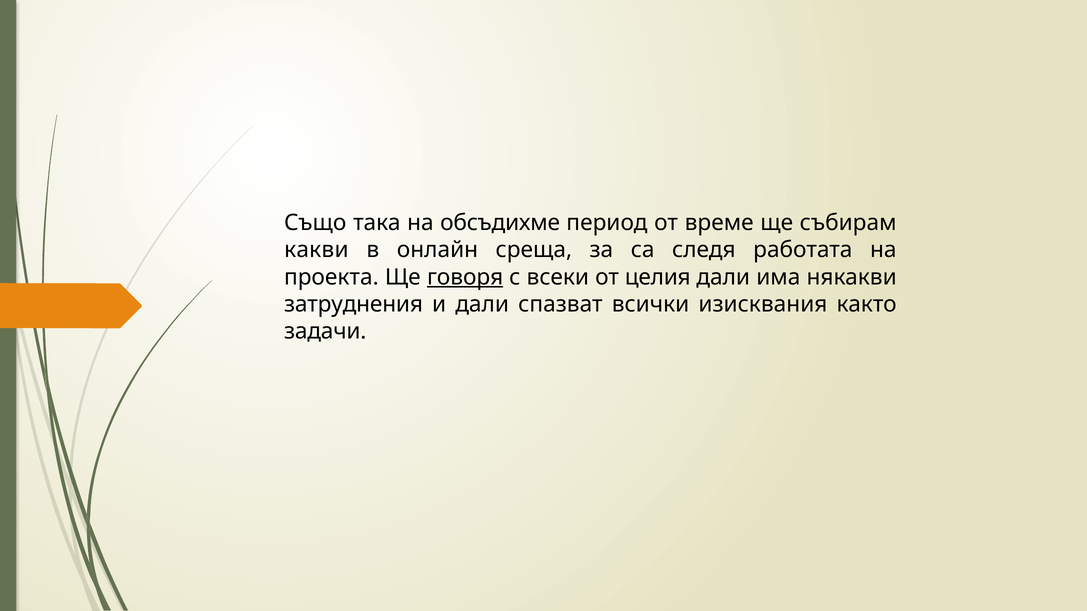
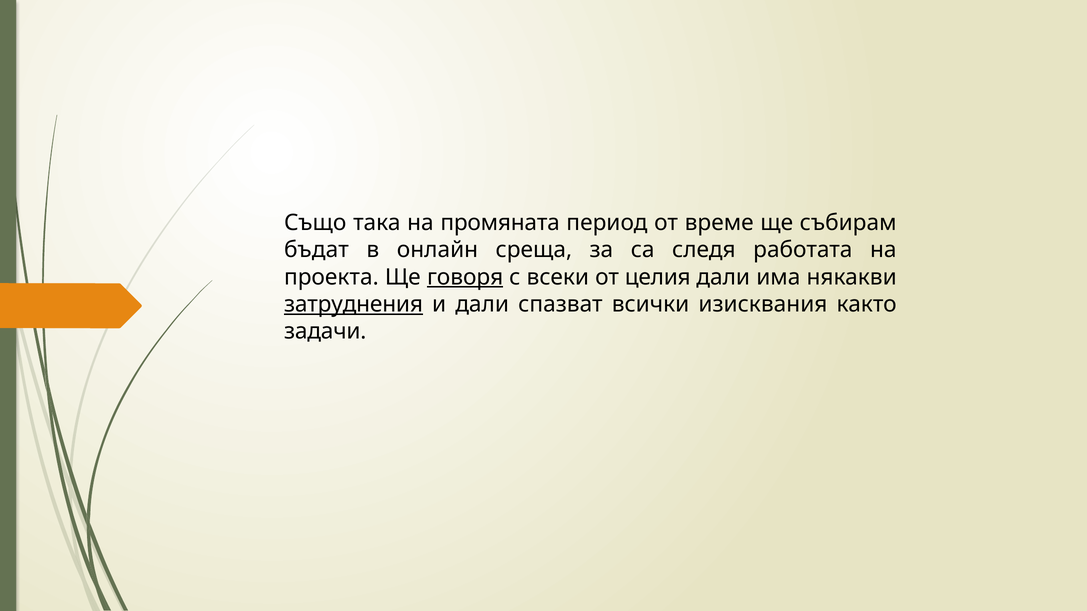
обсъдихме: обсъдихме -> промяната (500, 223)
какви: какви -> бъдат (316, 250)
затруднения underline: none -> present (353, 305)
